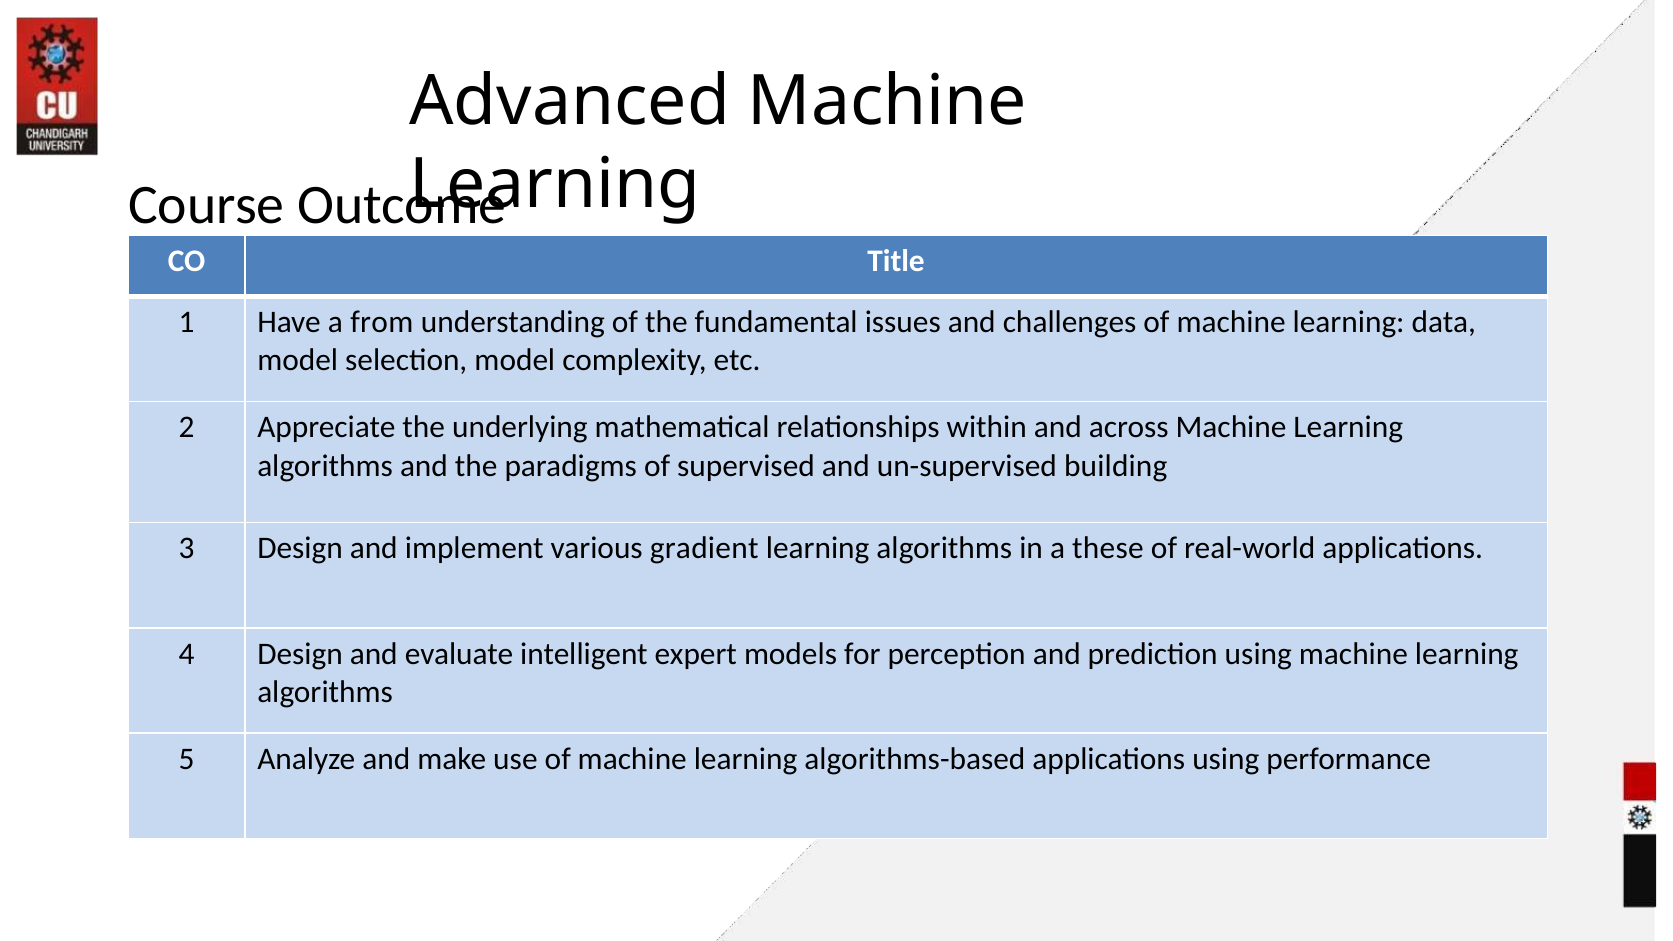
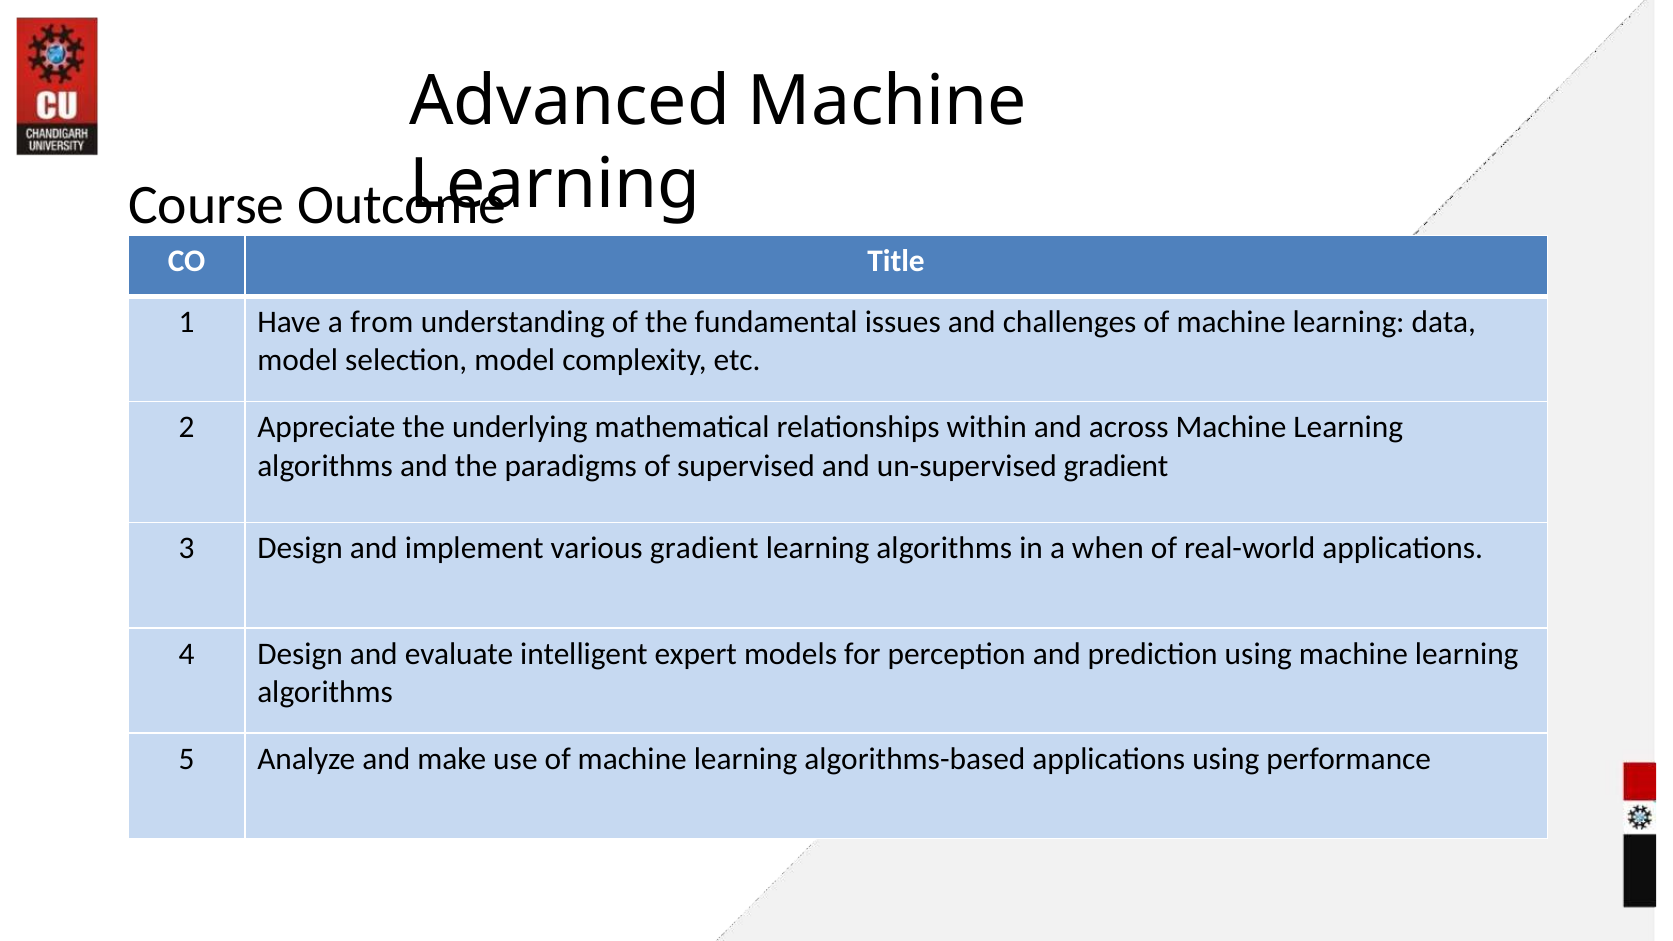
un-supervised building: building -> gradient (1116, 466)
these: these -> when (1108, 549)
